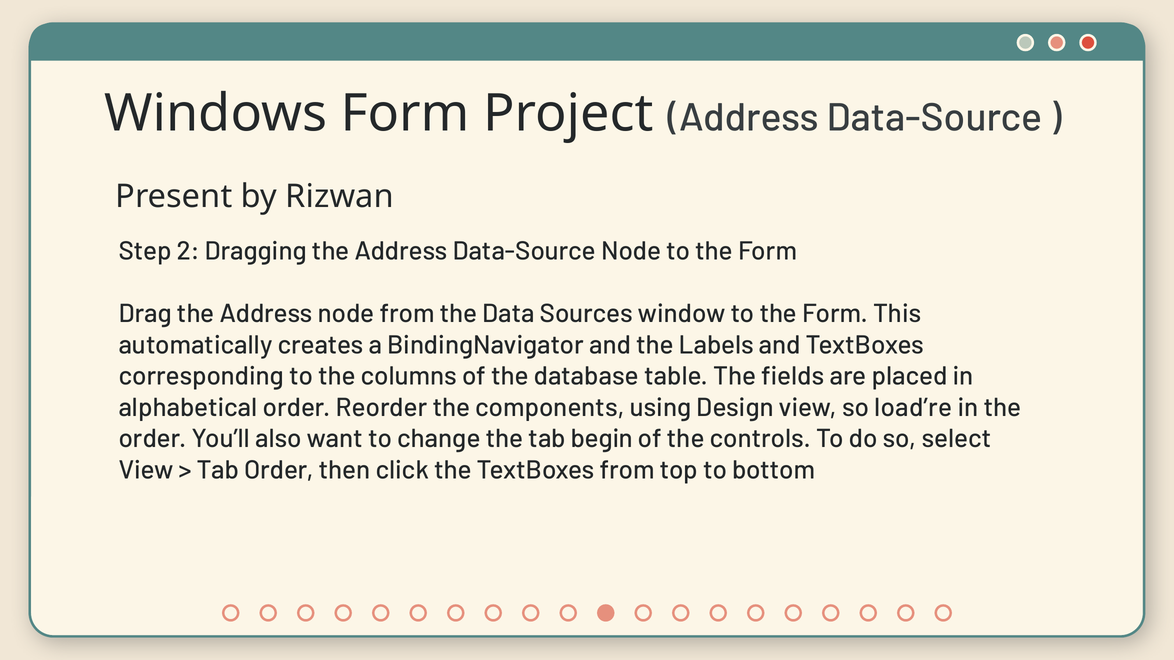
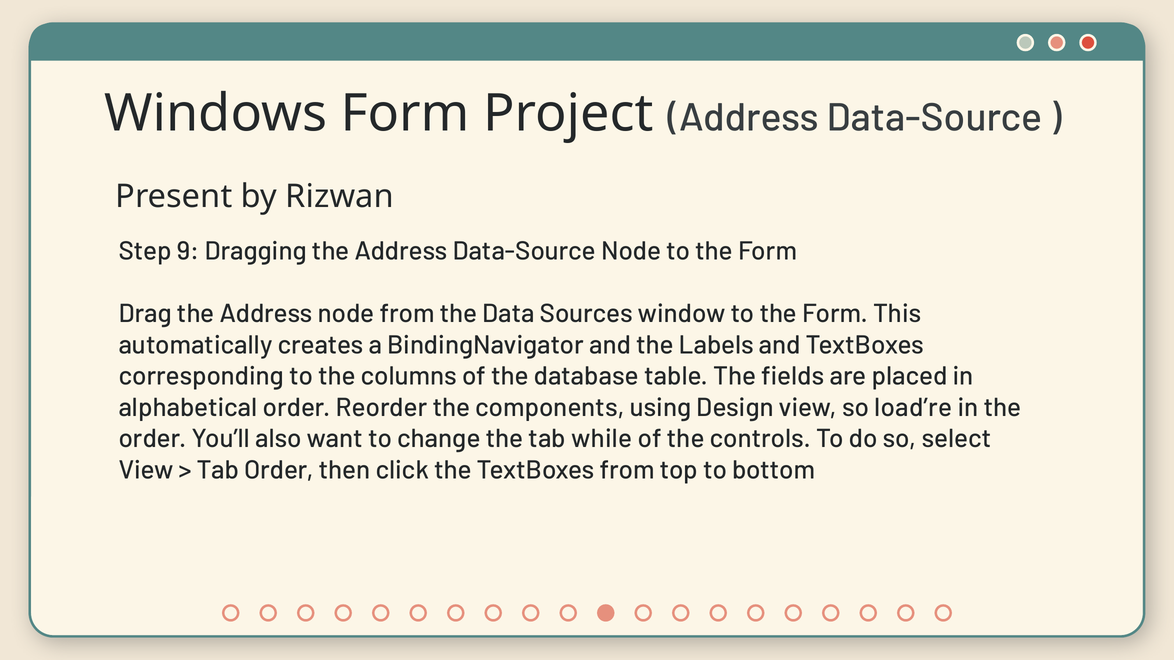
2: 2 -> 9 (188, 251)
begin: begin -> while (602, 439)
